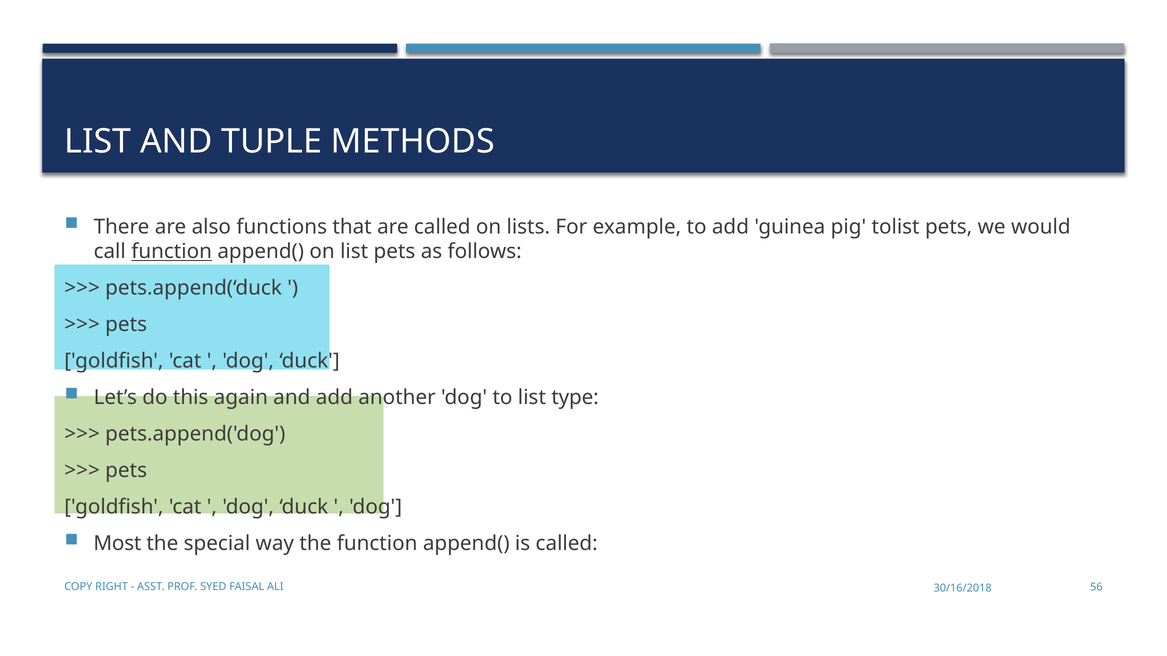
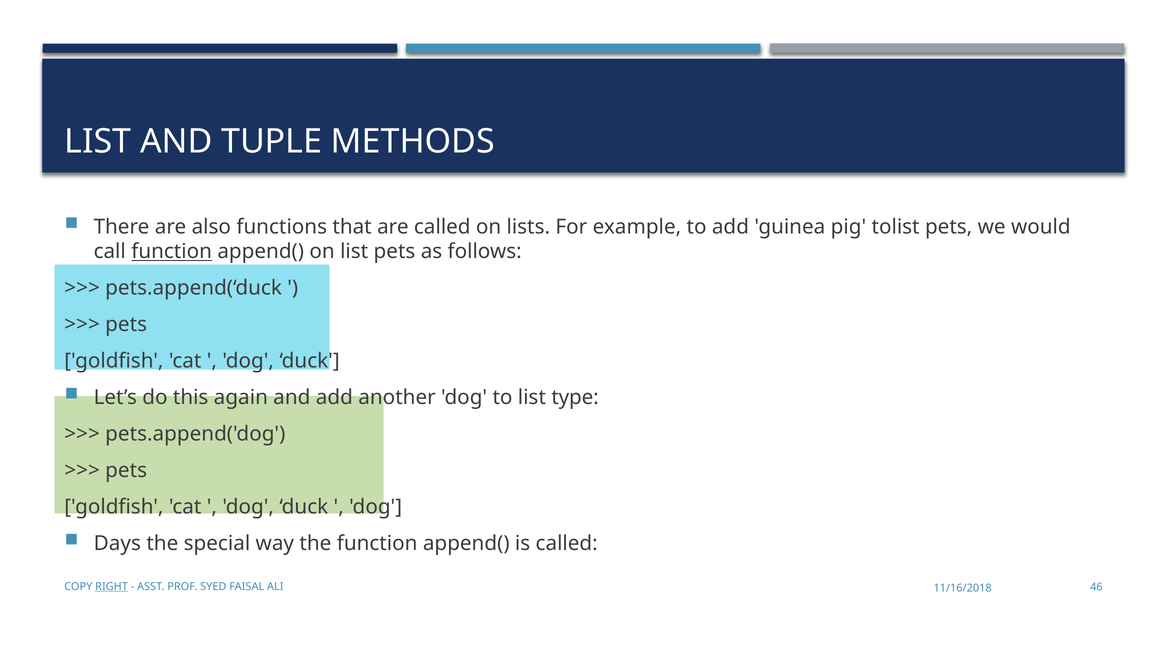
Most: Most -> Days (117, 544)
RIGHT underline: none -> present (112, 587)
56: 56 -> 46 (1096, 587)
30/16/2018: 30/16/2018 -> 11/16/2018 (963, 588)
